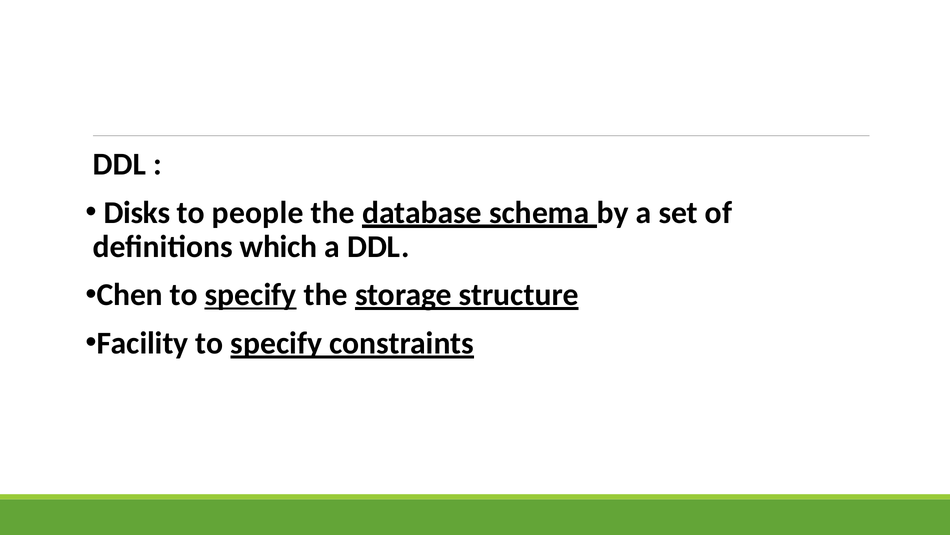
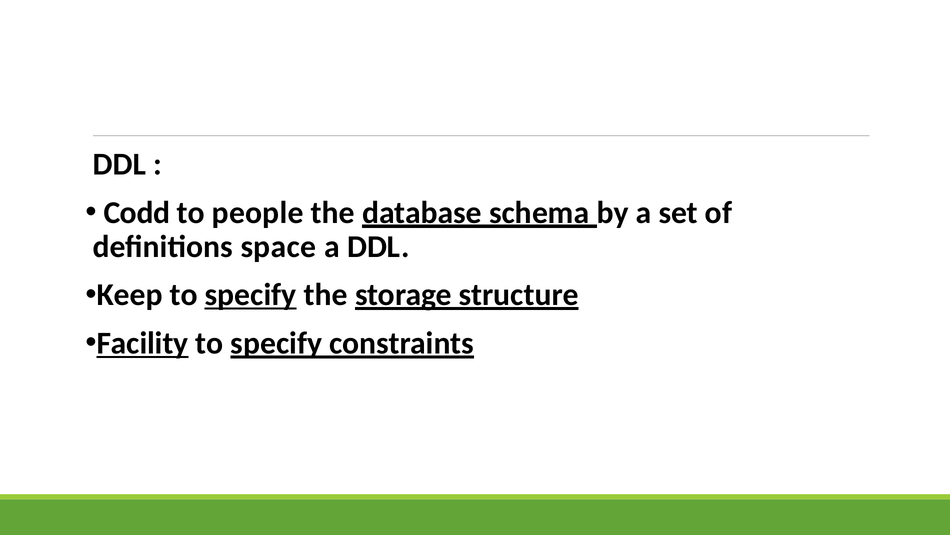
Disks: Disks -> Codd (137, 212)
which: which -> space (278, 247)
Chen: Chen -> Keep (130, 295)
Facility underline: none -> present (142, 343)
